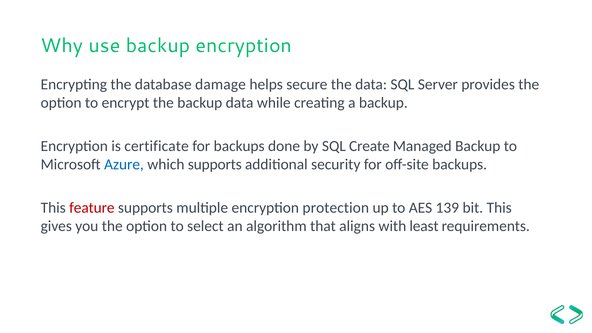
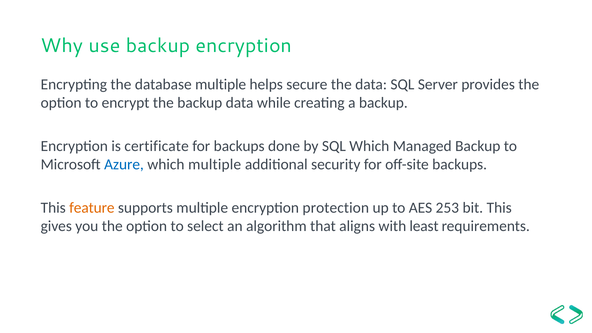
database damage: damage -> multiple (221, 84)
SQL Create: Create -> Which (369, 146)
which supports: supports -> multiple (215, 164)
feature colour: red -> orange (92, 208)
139: 139 -> 253 (447, 208)
